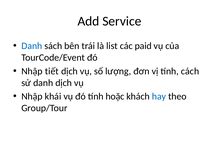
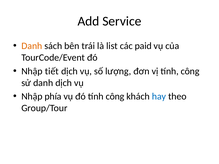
Danh colour: blue -> orange (32, 46)
vị tính cách: cách -> công (190, 71)
khái: khái -> phía (53, 97)
đó tính hoặc: hoặc -> công (115, 97)
